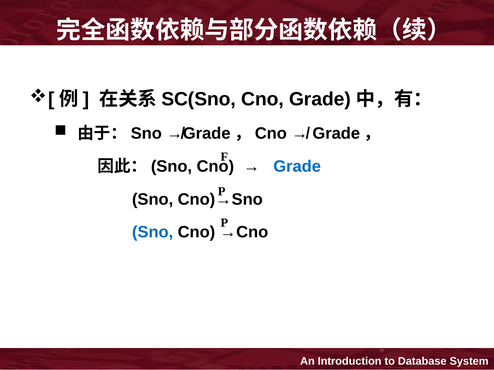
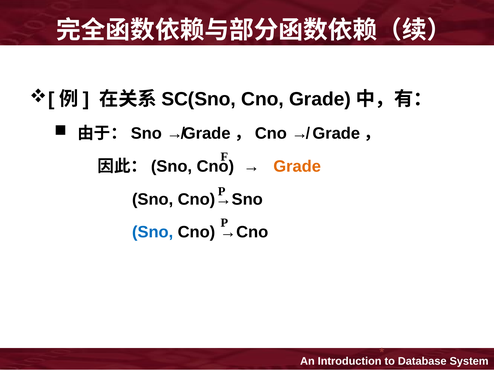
Grade colour: blue -> orange (297, 167)
